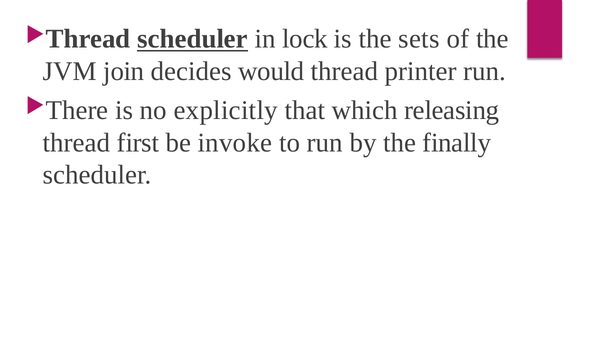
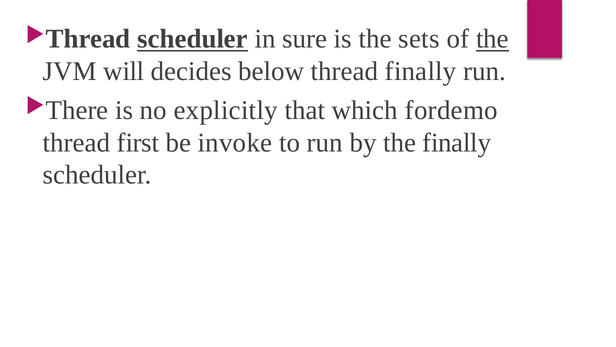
lock: lock -> sure (305, 39)
the underline: none -> present (492, 39)
join: join -> will (124, 71)
would: would -> below (271, 71)
thread printer: printer -> finally (421, 71)
releasing: releasing -> fordemo (451, 110)
